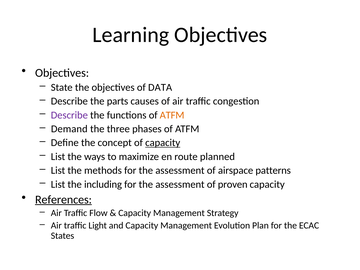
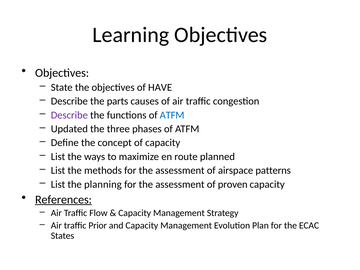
DATA: DATA -> HAVE (160, 87)
ATFM colour: orange -> blue (172, 115)
Demand: Demand -> Updated (69, 129)
capacity underline: present -> none (163, 143)
including: including -> planning (103, 184)
Light: Light -> Prior (98, 226)
